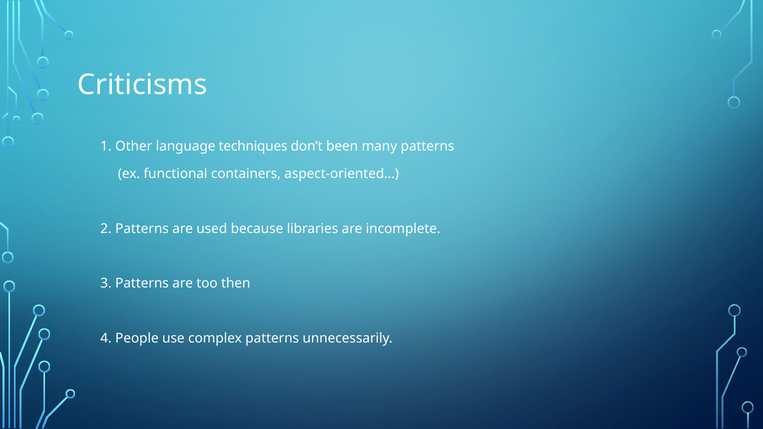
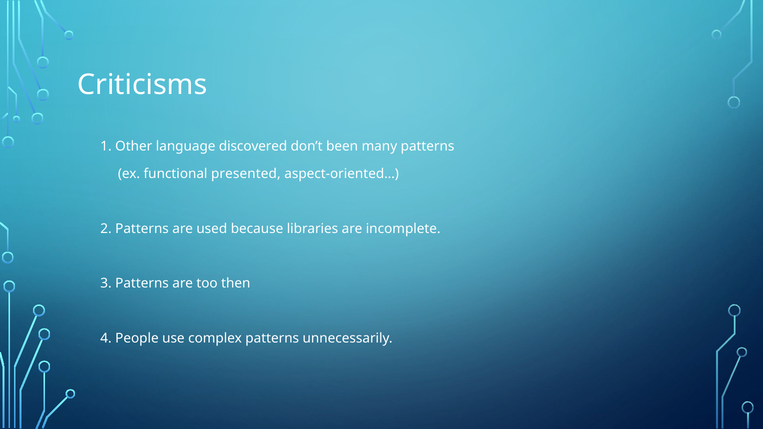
techniques: techniques -> discovered (253, 146)
containers: containers -> presented (246, 174)
